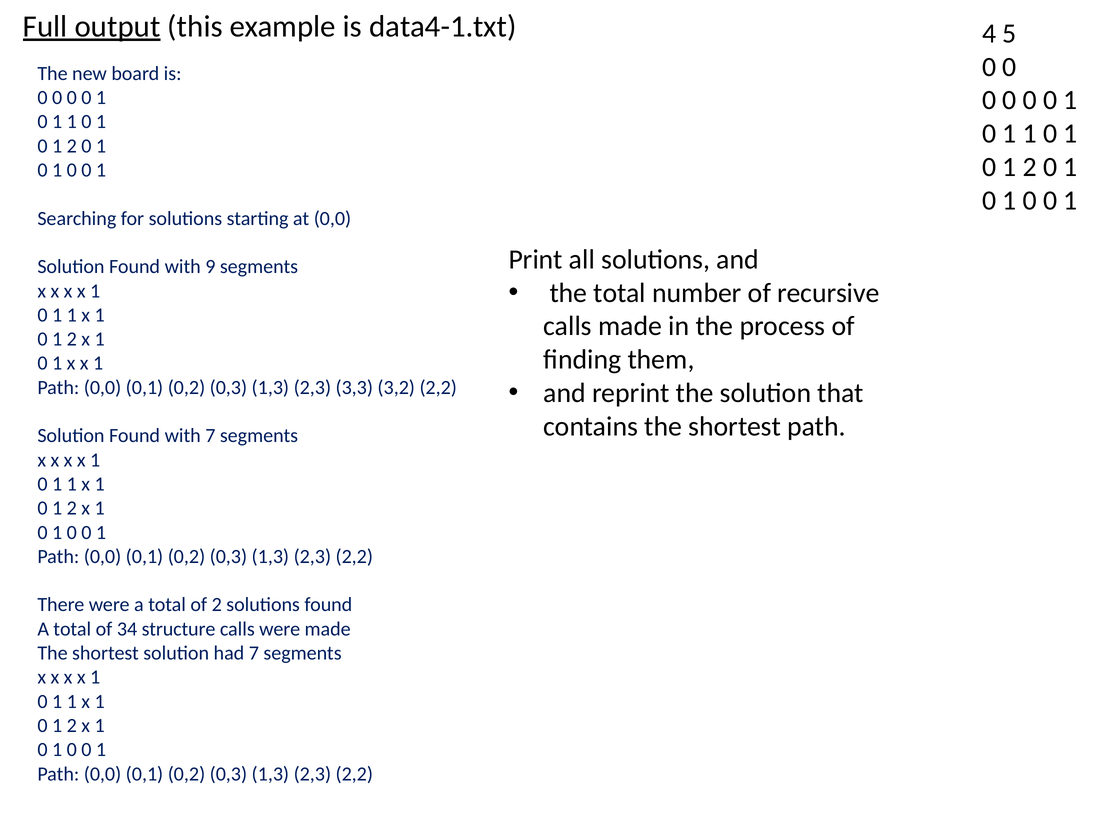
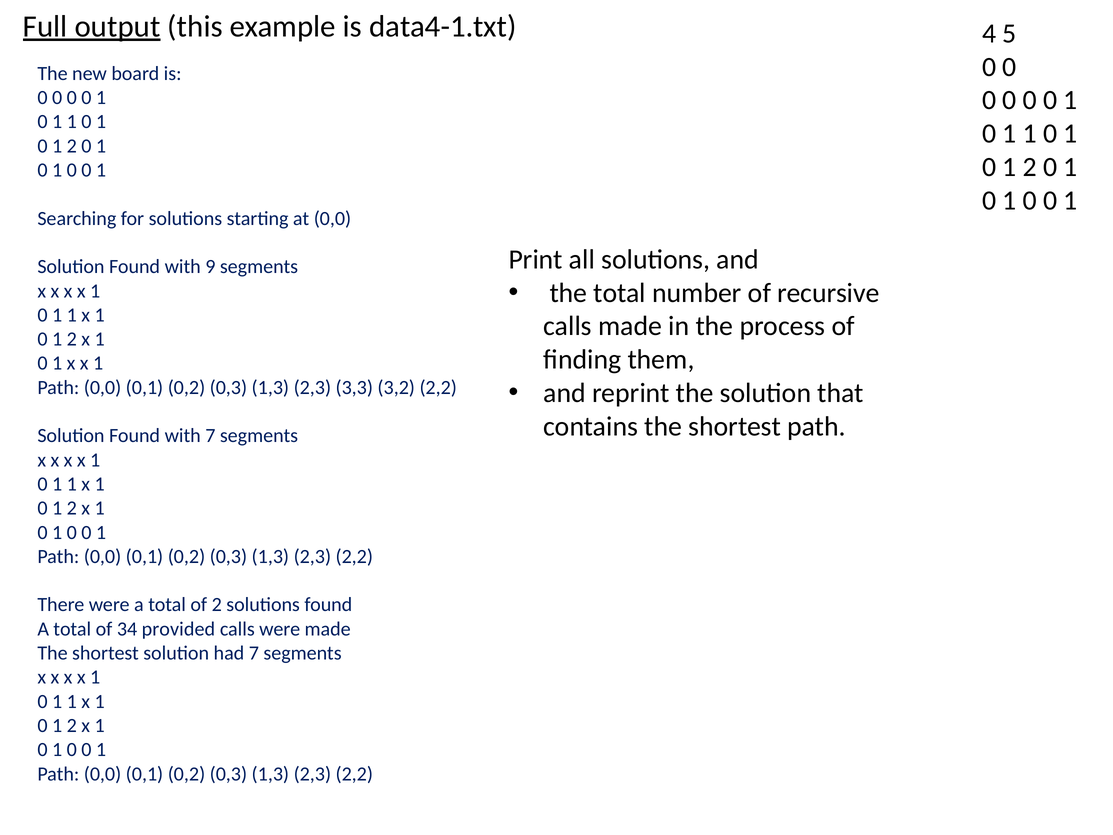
structure: structure -> provided (178, 629)
